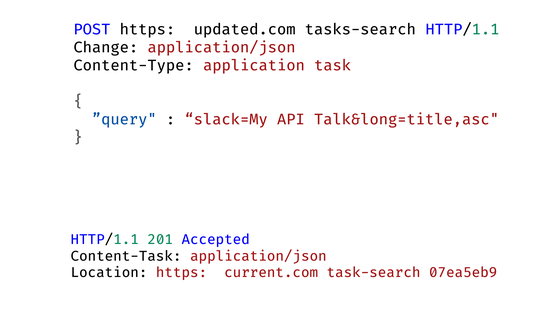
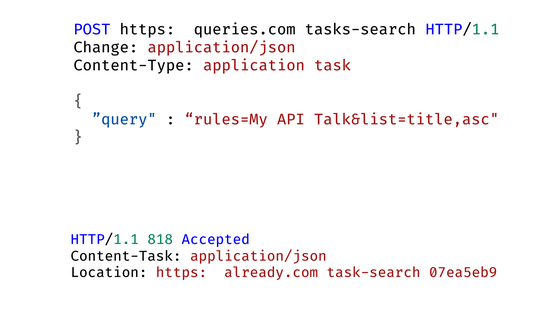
https://updated.com/tasks-search: https://updated.com/tasks-search -> https://queries.com/tasks-search (268, 30)
slack=My: slack=My -> rules=My (226, 120)
Talk&long=title,asc: Talk&long=title,asc -> Talk&list=title,asc (407, 120)
201: 201 -> 818 (160, 240)
https://current.com/task-search/07ea5eb9: https://current.com/task-search/07ea5eb9 -> https://already.com/task-search/07ea5eb9 (327, 273)
